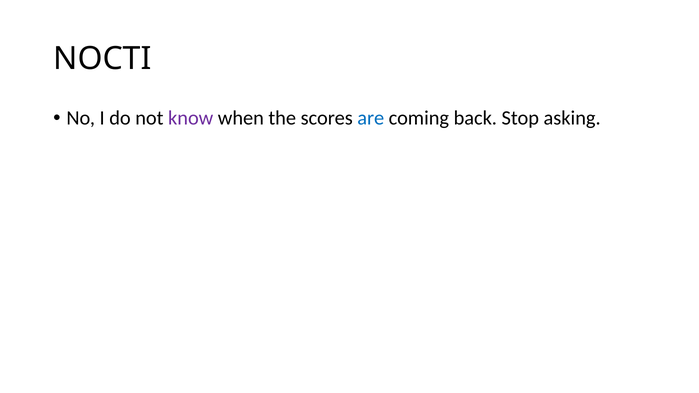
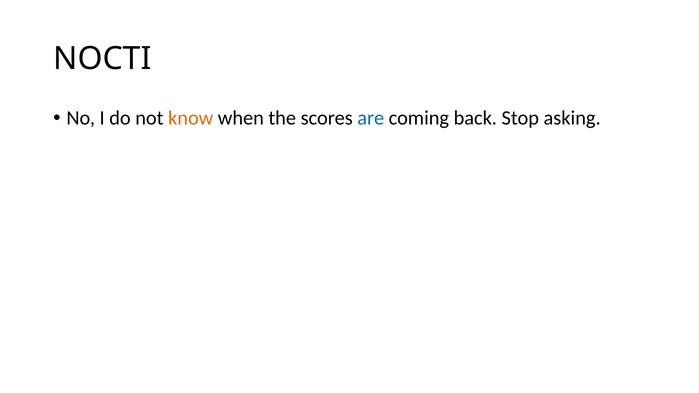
know colour: purple -> orange (191, 118)
